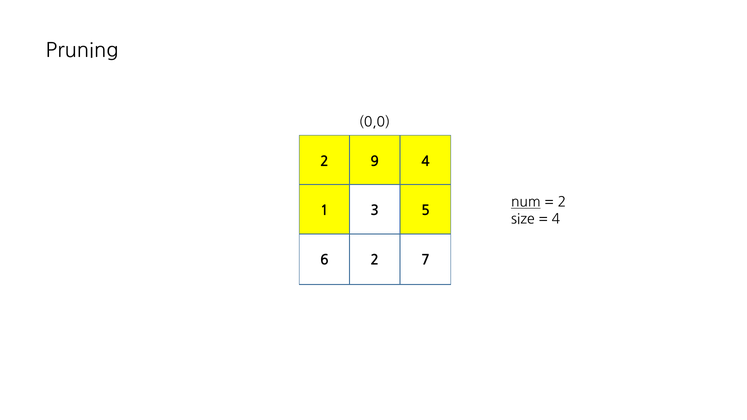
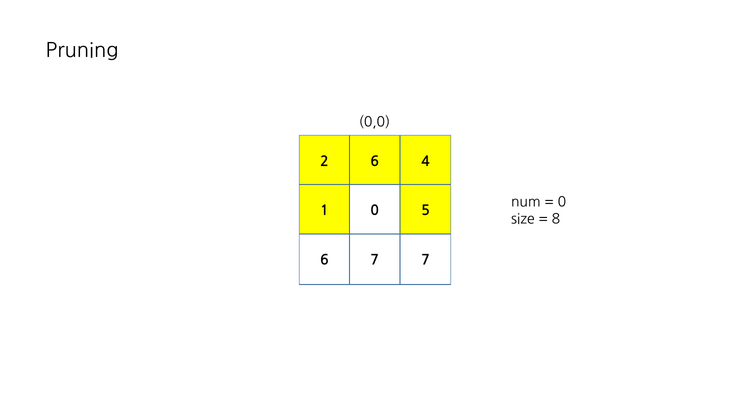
2 9: 9 -> 6 (375, 162)
num underline: present -> none (526, 202)
2: 2 -> 0 (562, 202)
1 3: 3 -> 0 (375, 211)
4: 4 -> 8 (556, 219)
6 2: 2 -> 7 (375, 260)
